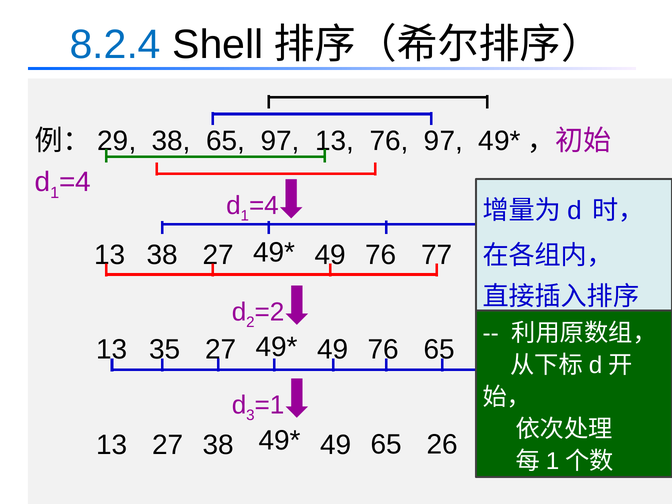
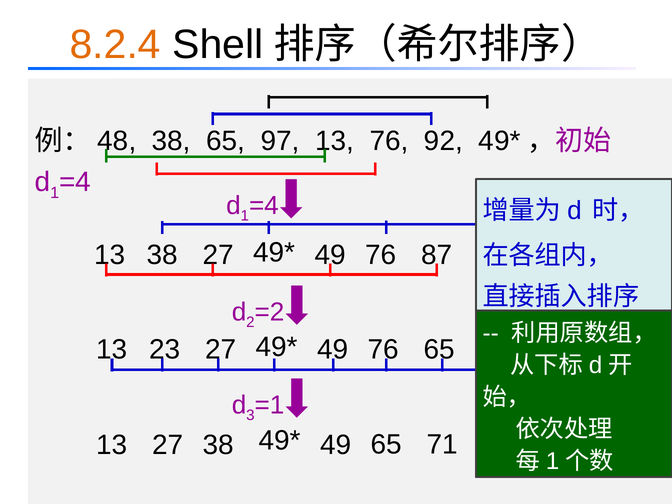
8.2.4 colour: blue -> orange (115, 45)
29: 29 -> 48 (117, 141)
76 97: 97 -> 92 (443, 141)
77: 77 -> 87 (437, 255)
35: 35 -> 23 (165, 350)
26: 26 -> 71 (442, 445)
